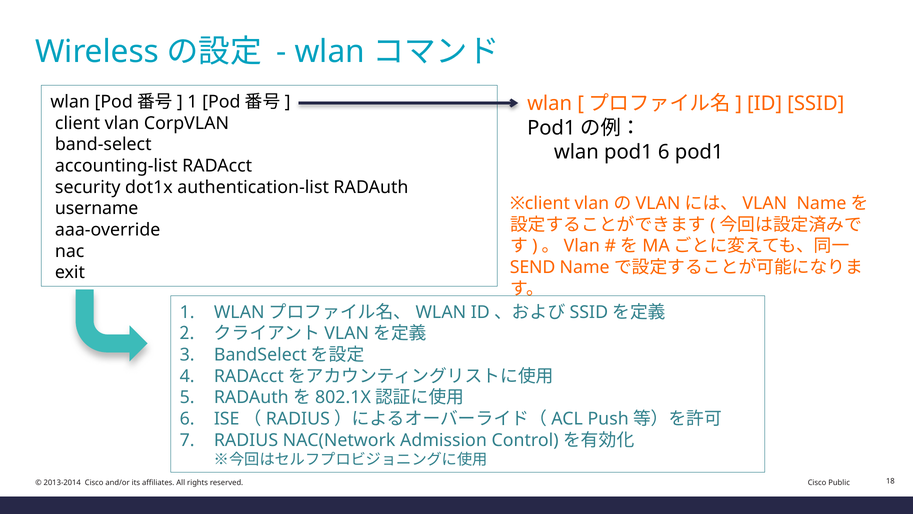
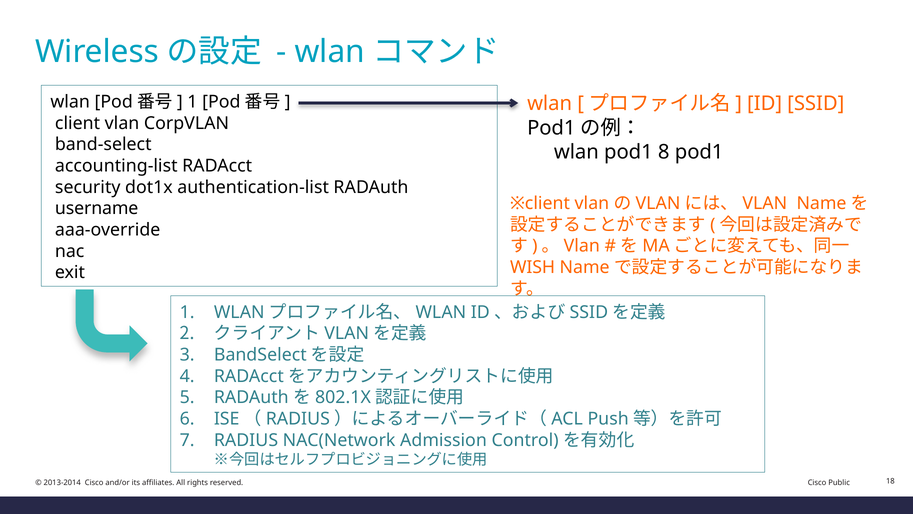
pod1 6: 6 -> 8 (664, 152)
SEND: SEND -> WISH (533, 267)
